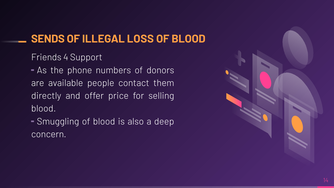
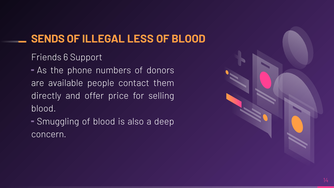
LOSS: LOSS -> LESS (140, 39)
4: 4 -> 6 (66, 57)
